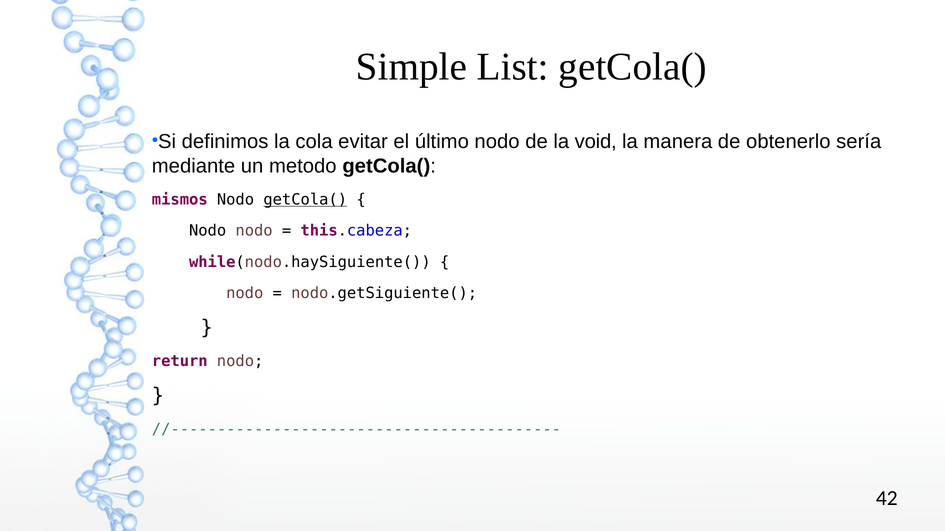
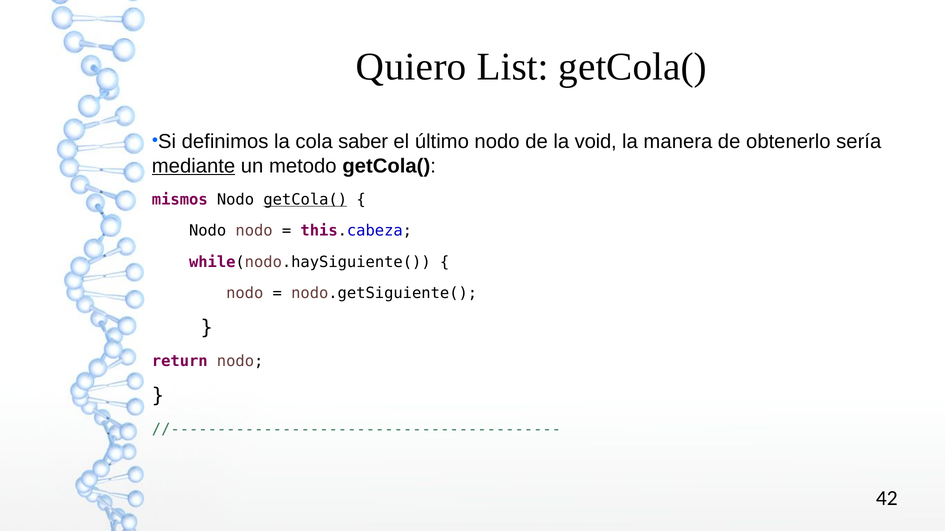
Simple: Simple -> Quiero (411, 67)
evitar: evitar -> saber (363, 142)
mediante underline: none -> present (194, 166)
